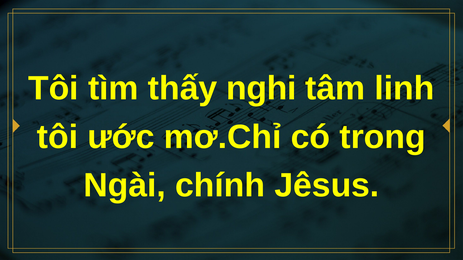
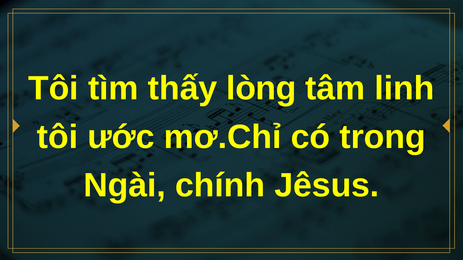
nghi: nghi -> lòng (261, 89)
